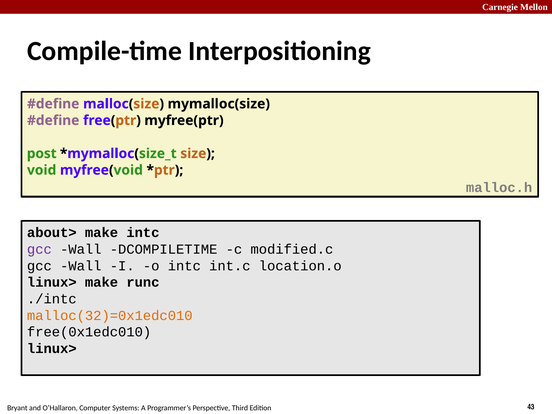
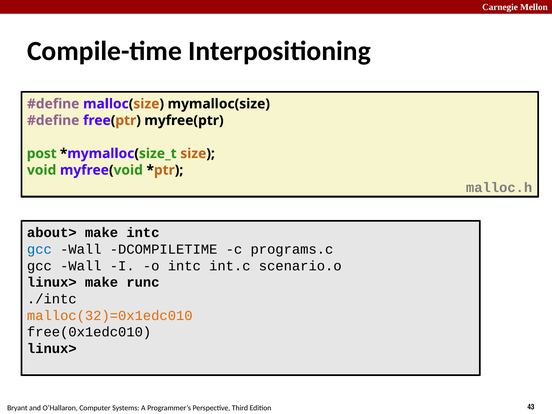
gcc colour: purple -> blue (39, 249)
modified.c: modified.c -> programs.c (292, 249)
location.o: location.o -> scenario.o (300, 266)
